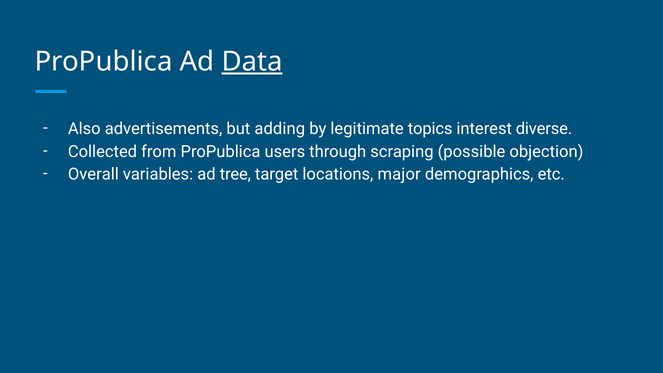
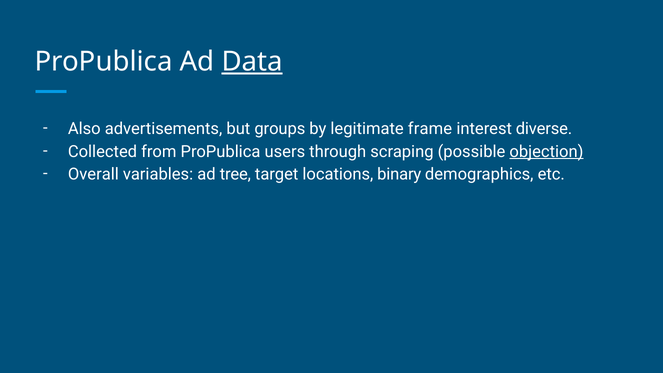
adding: adding -> groups (280, 129)
topics: topics -> frame (430, 129)
objection underline: none -> present (546, 152)
major: major -> binary (399, 174)
